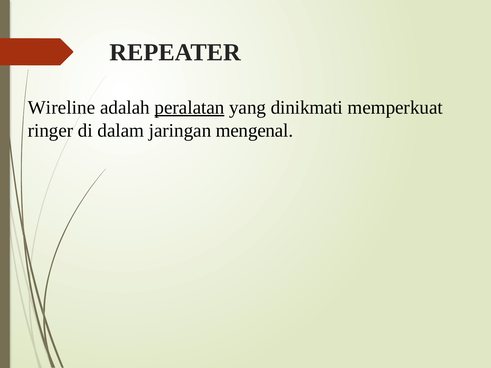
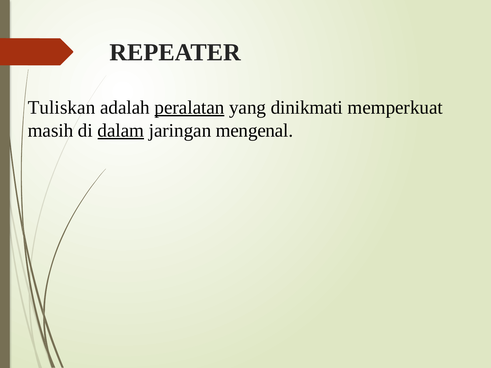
Wireline: Wireline -> Tuliskan (62, 108)
ringer: ringer -> masih (51, 130)
dalam underline: none -> present (121, 130)
